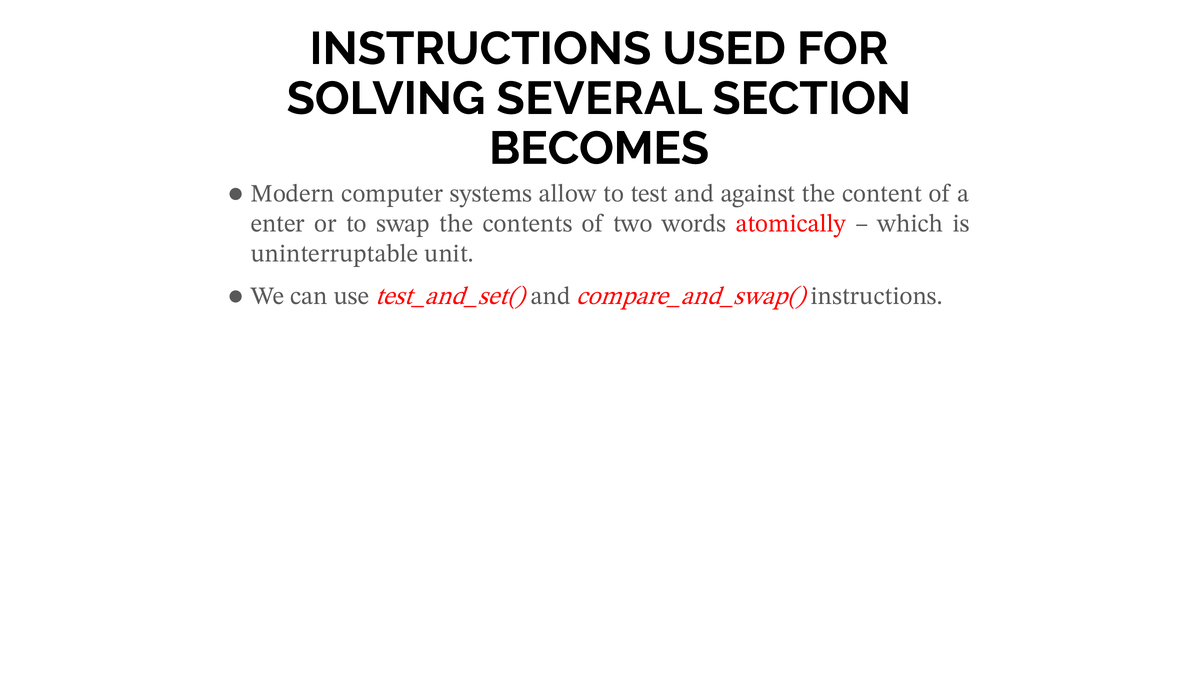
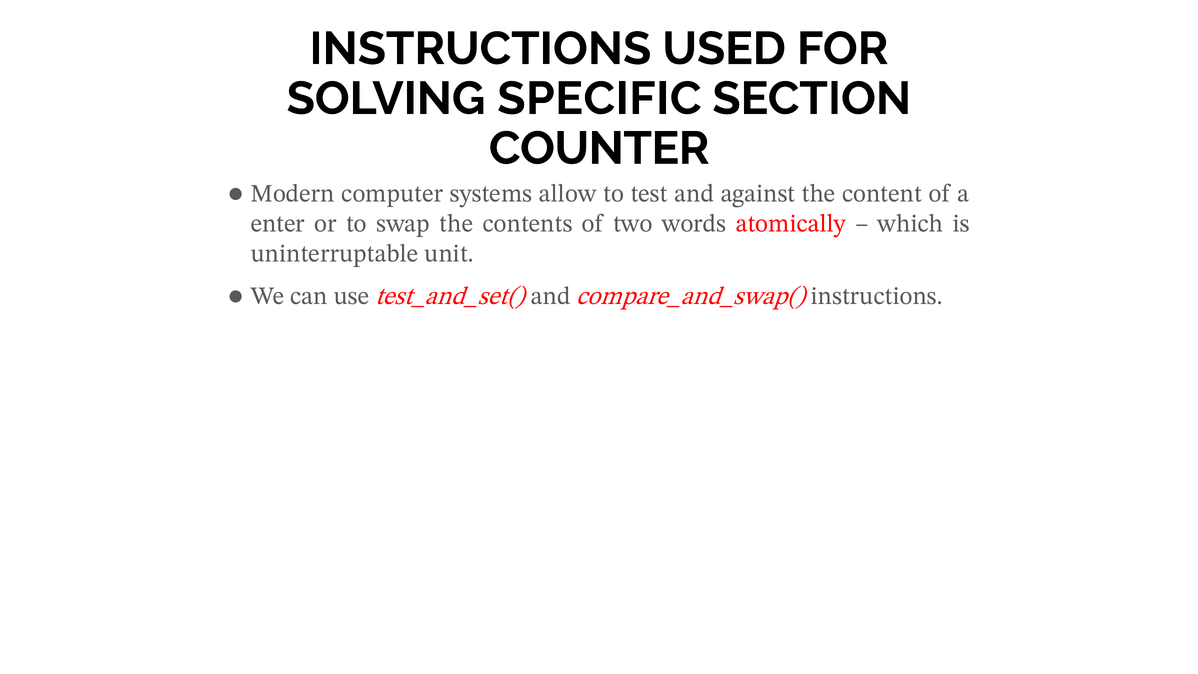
SEVERAL: SEVERAL -> SPECIFIC (599, 99)
BECOMES: BECOMES -> COUNTER (599, 149)
